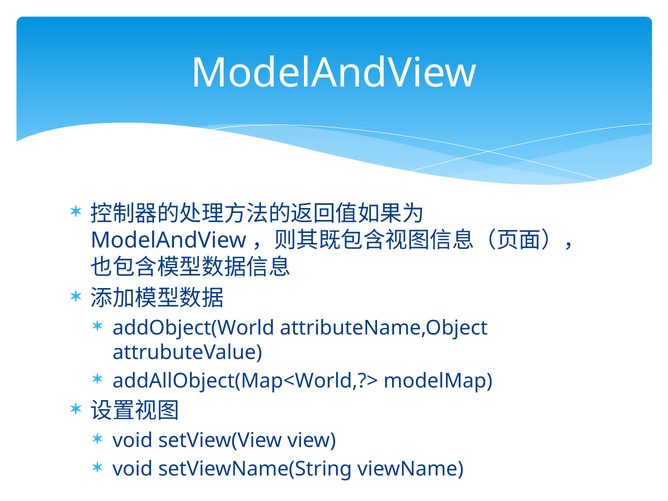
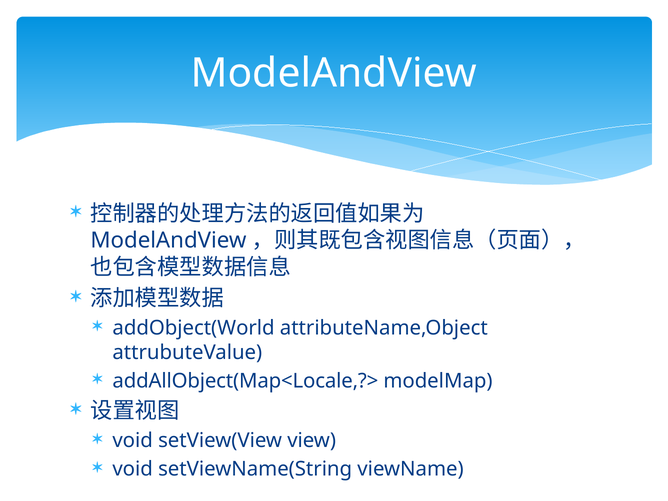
addAllObject(Map<World,?>: addAllObject(Map<World,?> -> addAllObject(Map<Locale,?> (245, 381)
